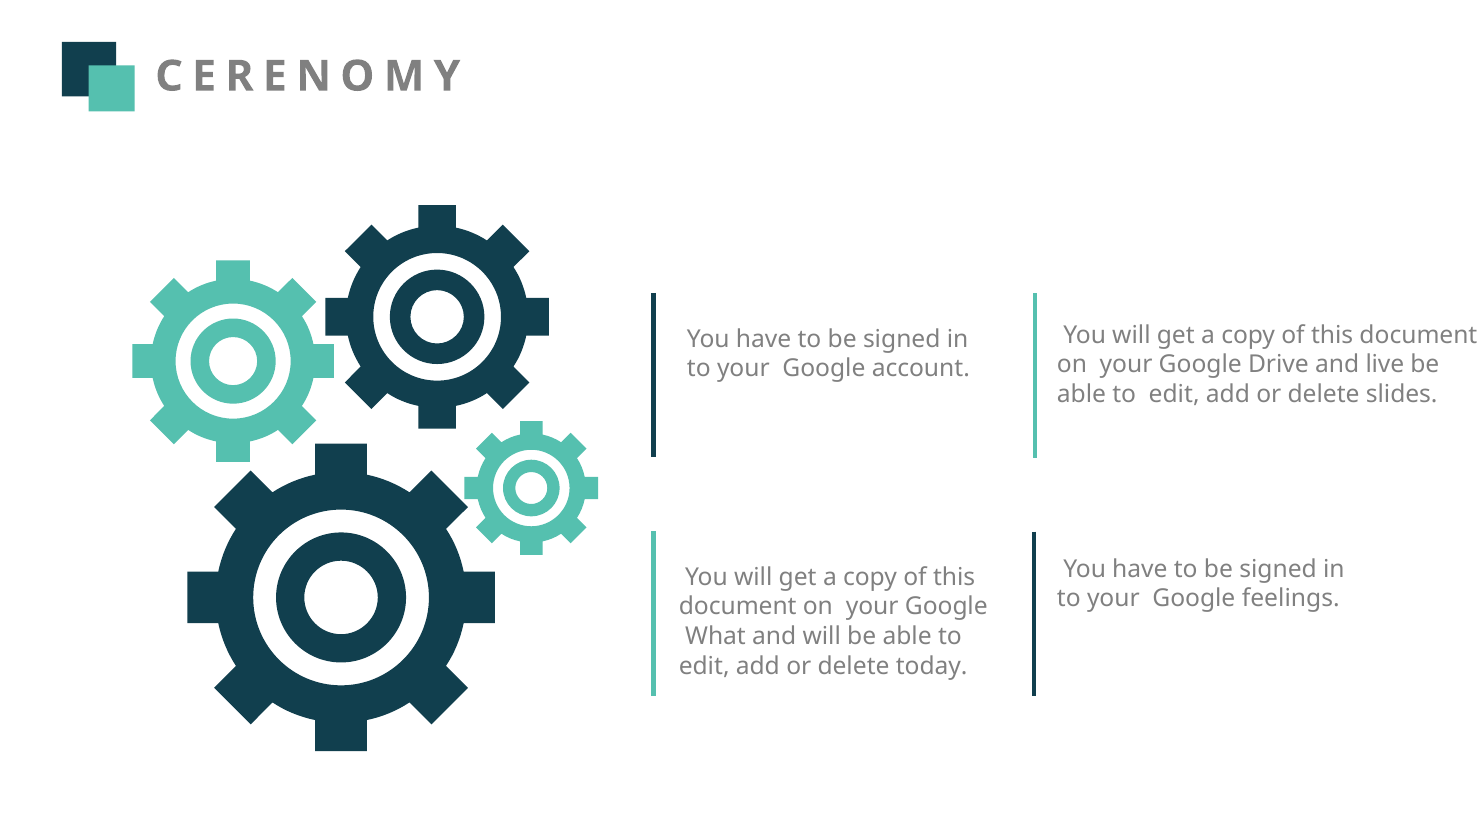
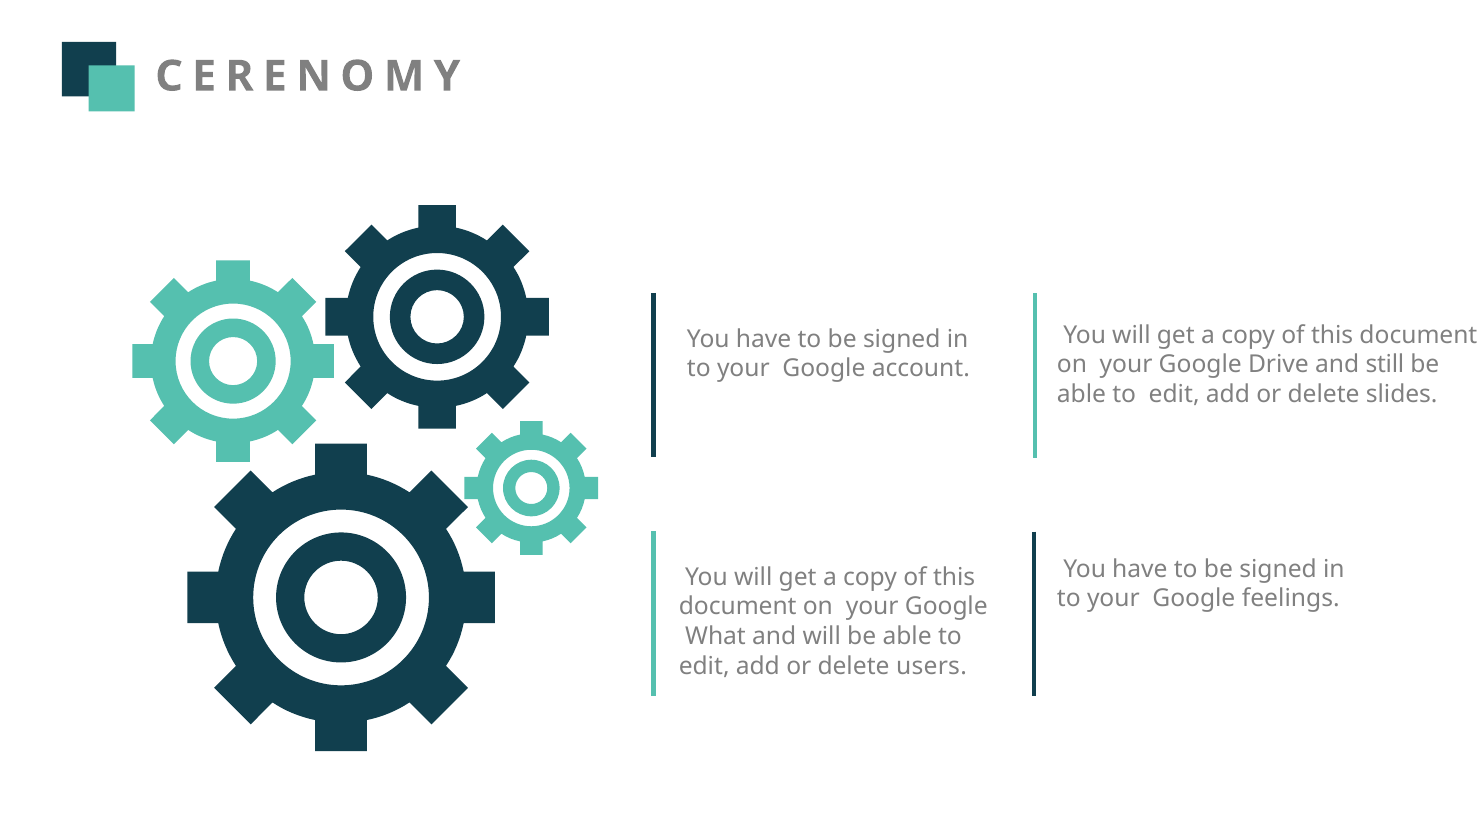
live: live -> still (1385, 364)
today: today -> users (932, 666)
